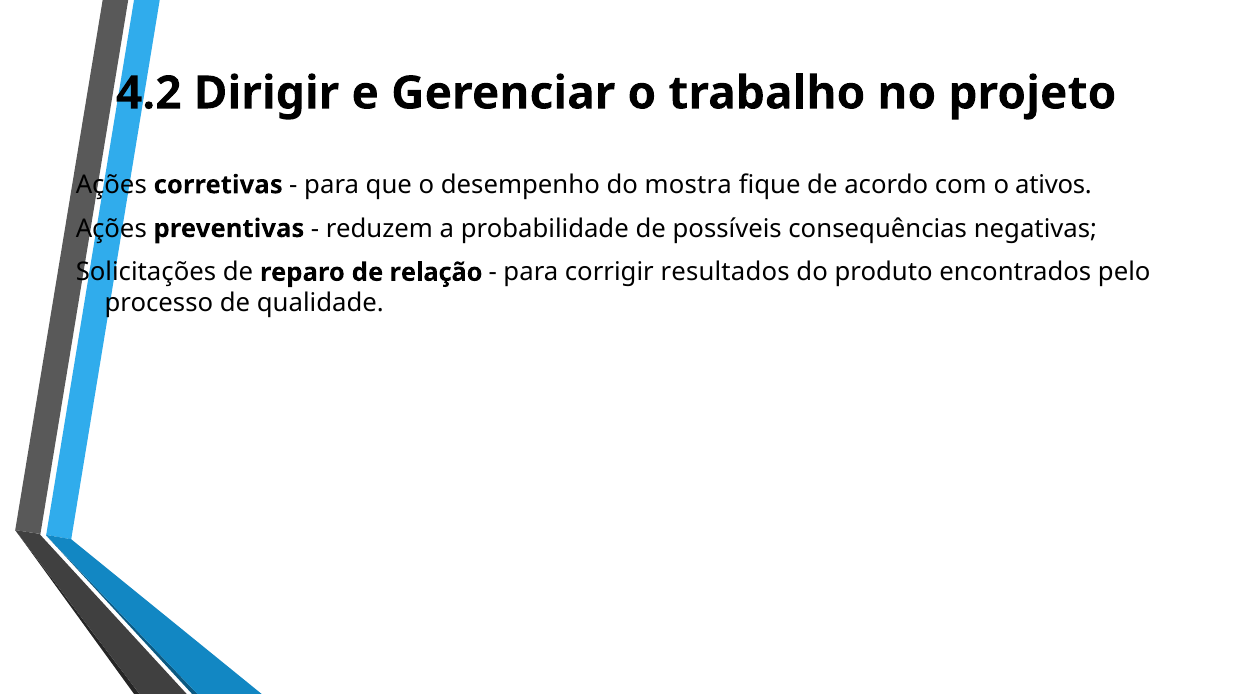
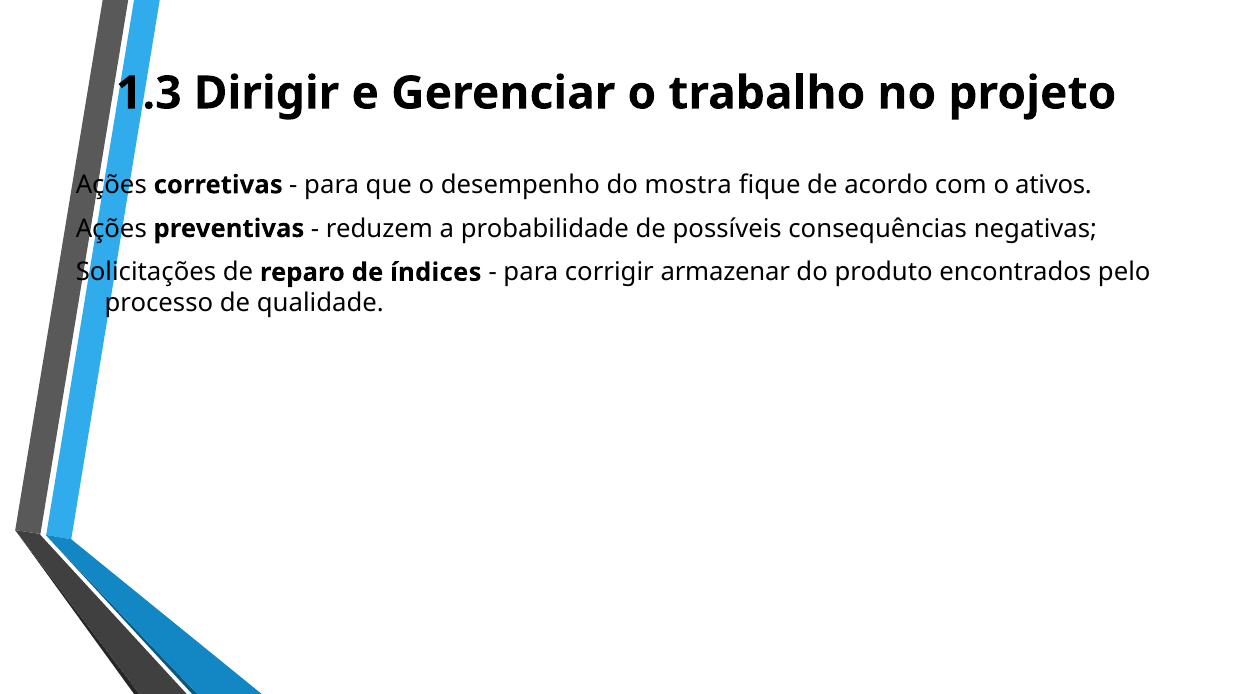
4.2: 4.2 -> 1.3 (149, 93)
relação: relação -> índices (436, 272)
resultados: resultados -> armazenar (725, 272)
